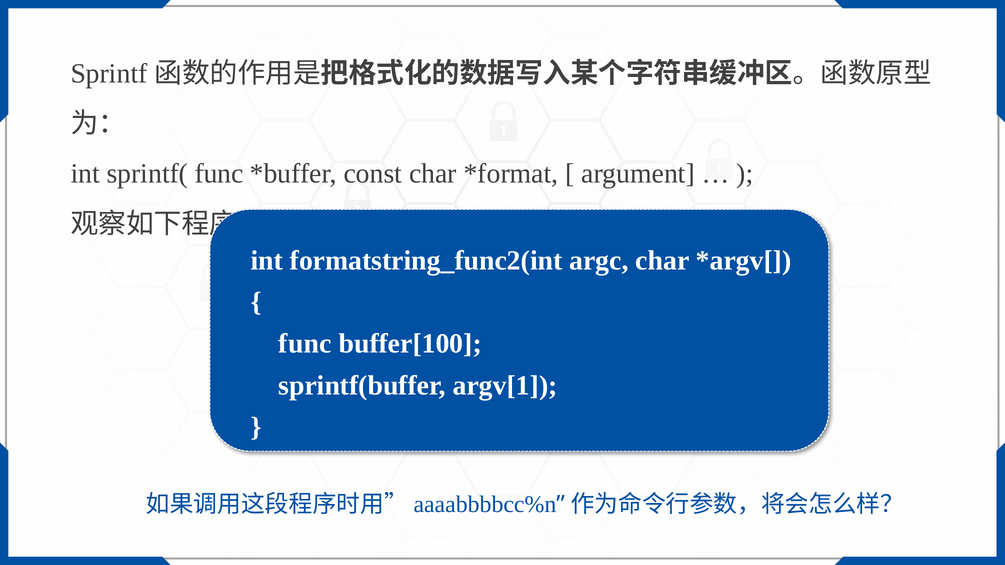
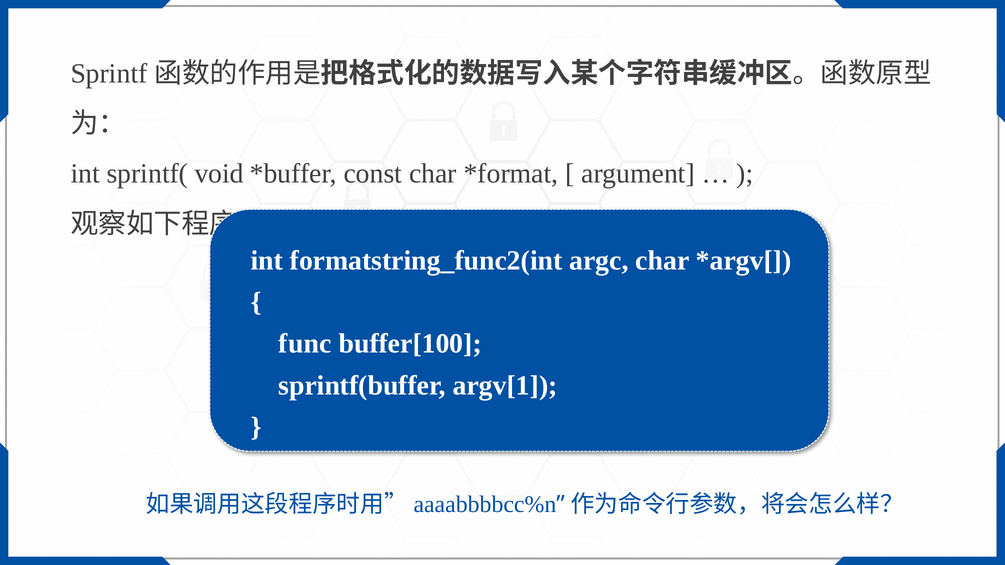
sprintf( func: func -> void (219, 174)
